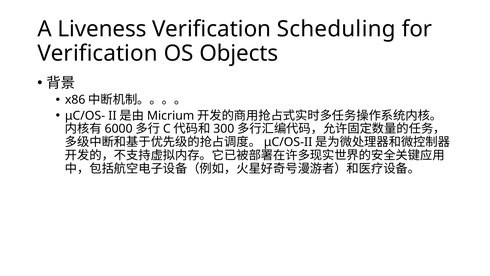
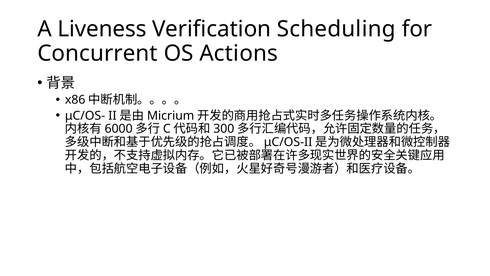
Verification: Verification -> Concurrent (98, 53)
Objects: Objects -> Actions (239, 53)
